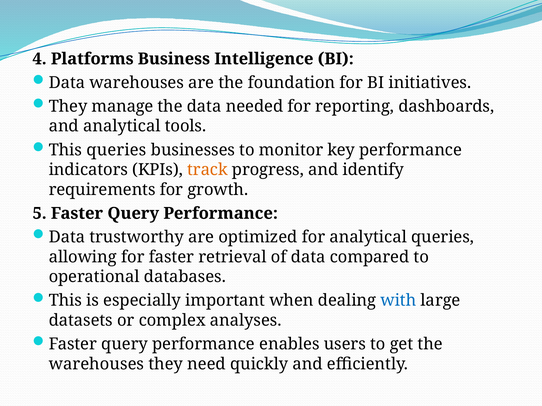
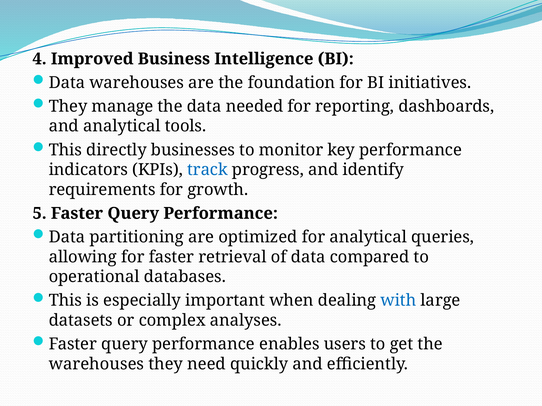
Platforms: Platforms -> Improved (92, 59)
This queries: queries -> directly (117, 150)
track colour: orange -> blue (207, 170)
trustworthy: trustworthy -> partitioning (137, 237)
